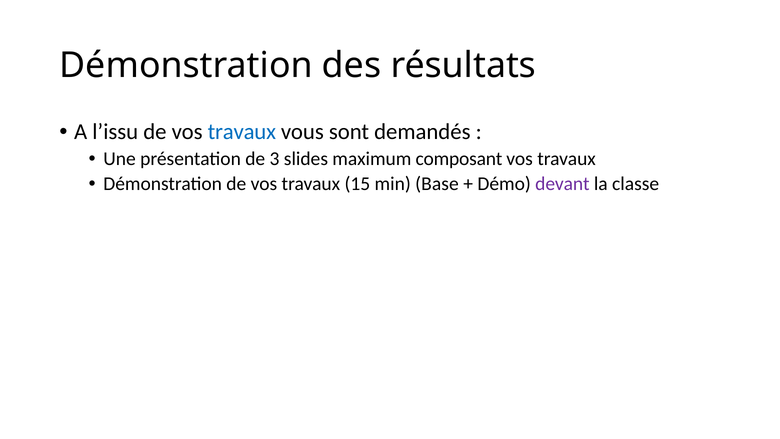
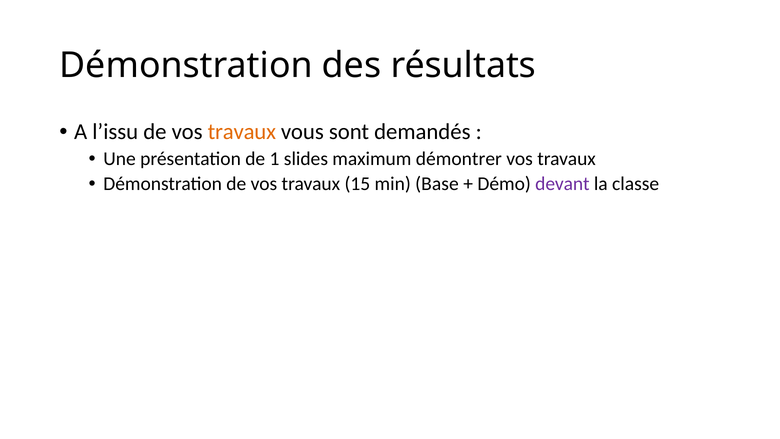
travaux colour: blue -> orange (242, 132)
3: 3 -> 1 (275, 159)
composant: composant -> démontrer (459, 159)
